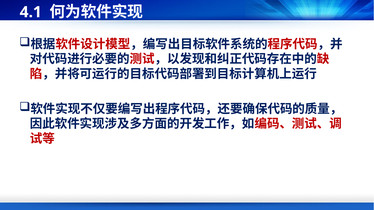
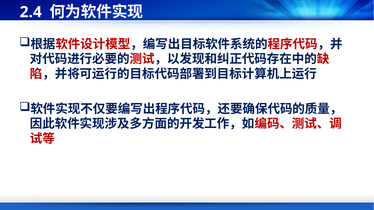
4.1: 4.1 -> 2.4 (31, 12)
